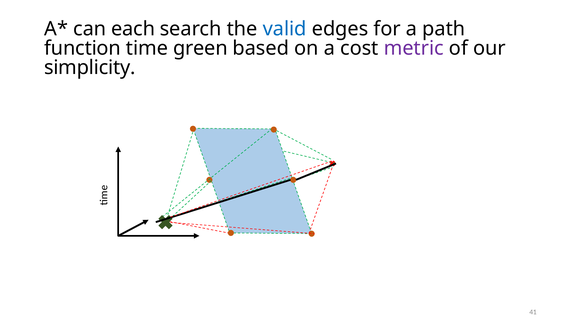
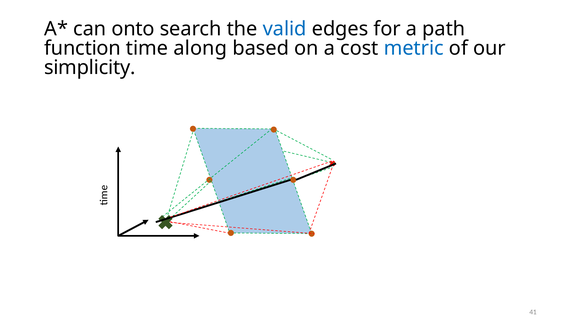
each: each -> onto (133, 29)
green: green -> along (200, 48)
metric colour: purple -> blue (414, 48)
